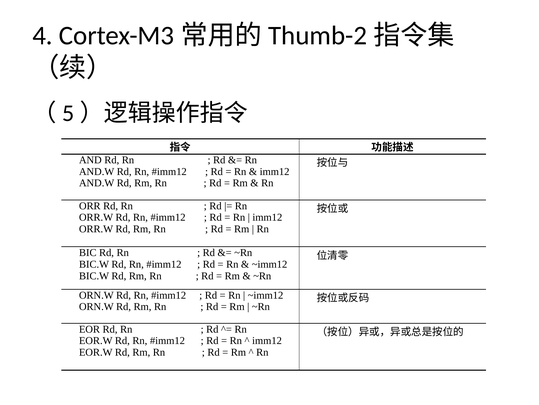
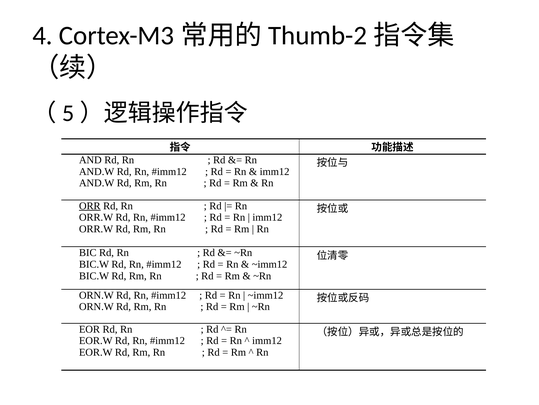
ORR underline: none -> present (90, 206)
